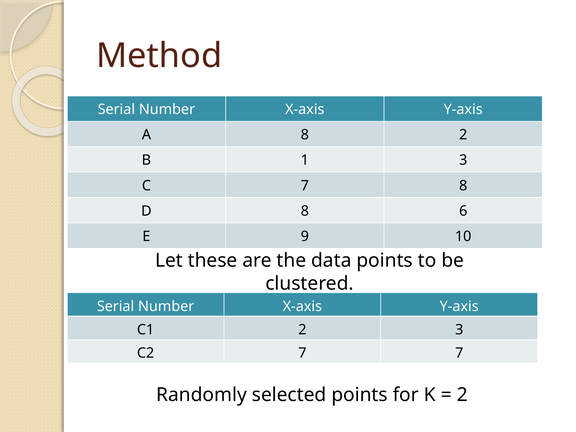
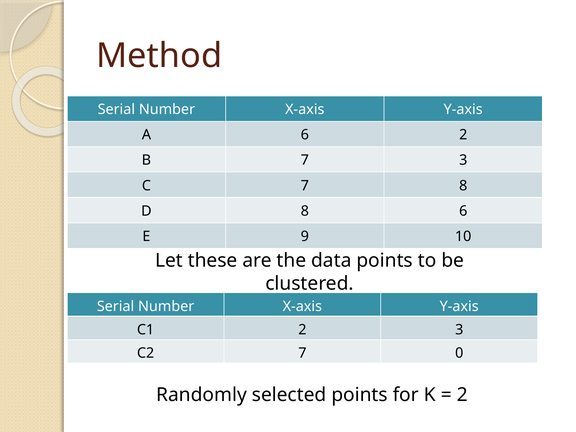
A 8: 8 -> 6 (305, 135)
B 1: 1 -> 7 (305, 160)
7 7: 7 -> 0 (459, 353)
